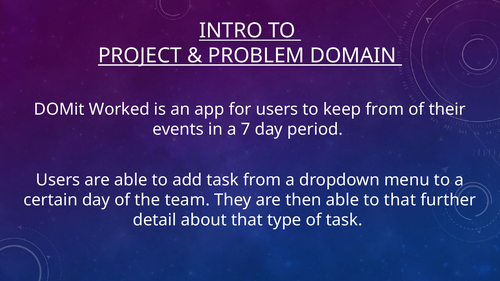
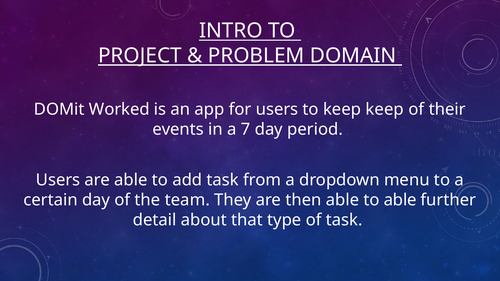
keep from: from -> keep (385, 110)
to that: that -> able (400, 200)
